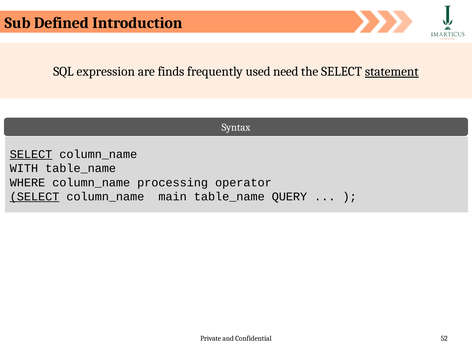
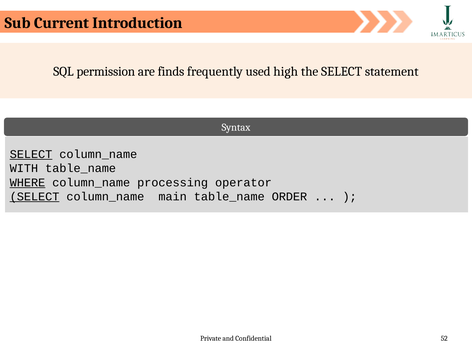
Defined: Defined -> Current (61, 23)
expression: expression -> permission (106, 71)
need: need -> high (286, 71)
statement underline: present -> none (392, 71)
WHERE underline: none -> present (27, 182)
QUERY: QUERY -> ORDER (289, 197)
